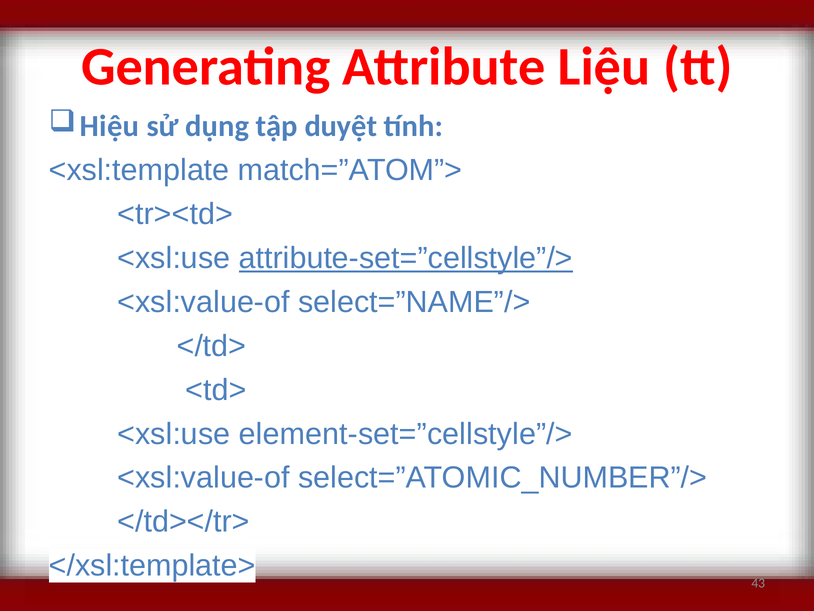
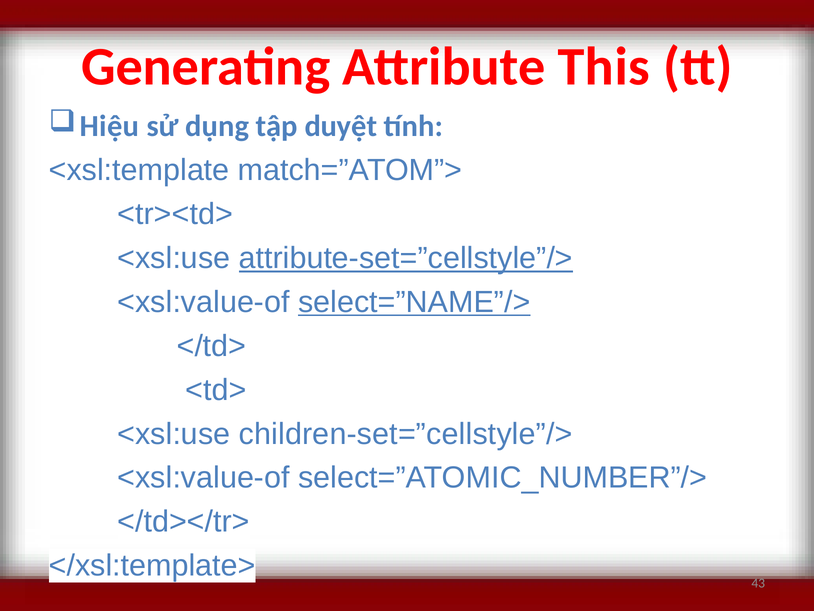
Liệu: Liệu -> This (604, 67)
select=”NAME”/> underline: none -> present (414, 302)
element-set=”cellstyle”/>: element-set=”cellstyle”/> -> children-set=”cellstyle”/> (406, 434)
